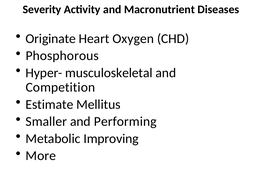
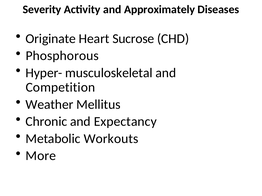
Macronutrient: Macronutrient -> Approximately (159, 10)
Oxygen: Oxygen -> Sucrose (133, 39)
Estimate: Estimate -> Weather (49, 105)
Smaller: Smaller -> Chronic (46, 122)
Performing: Performing -> Expectancy (125, 122)
Improving: Improving -> Workouts (111, 139)
